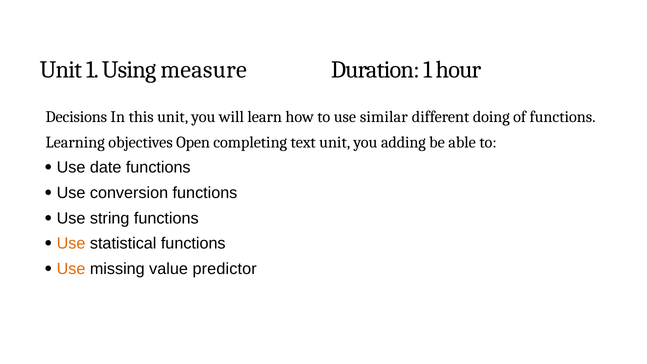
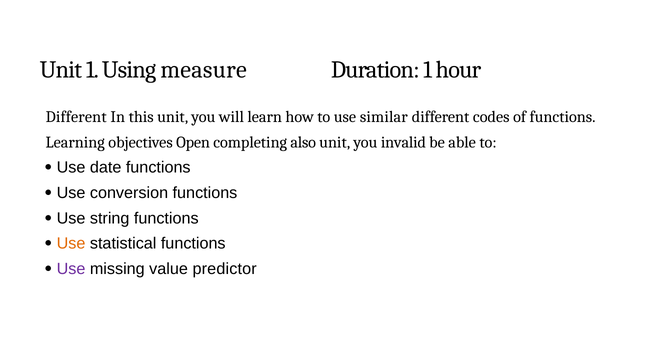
Decisions: Decisions -> Different (76, 117)
doing: doing -> codes (491, 117)
text: text -> also (303, 142)
adding: adding -> invalid (403, 142)
Use colour: orange -> purple (71, 269)
